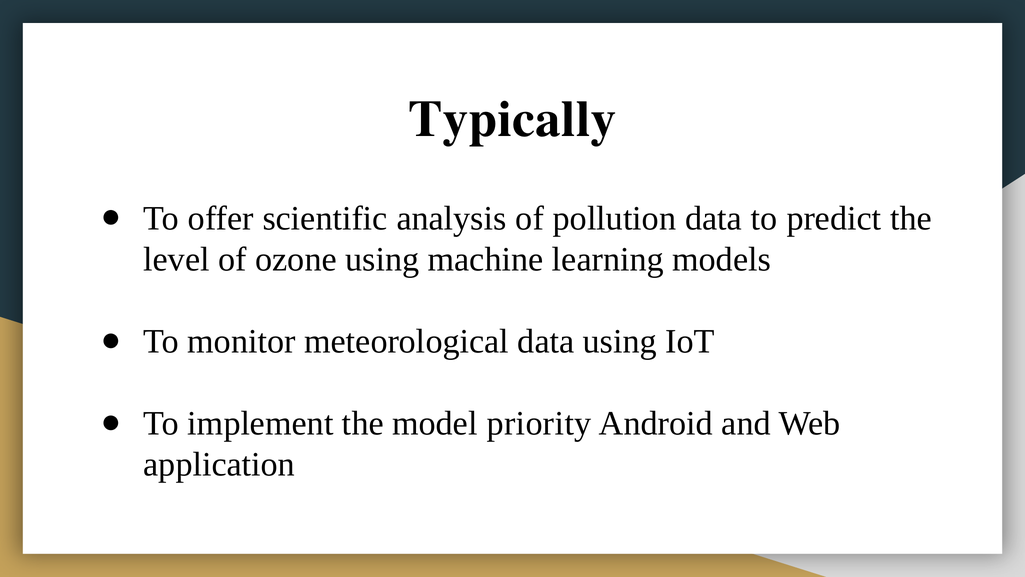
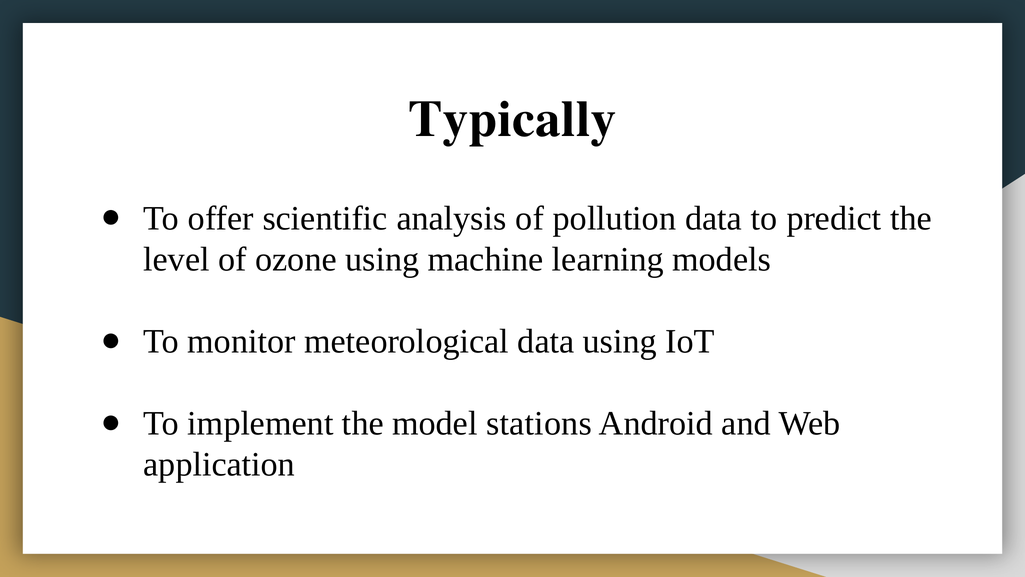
priority: priority -> stations (539, 423)
